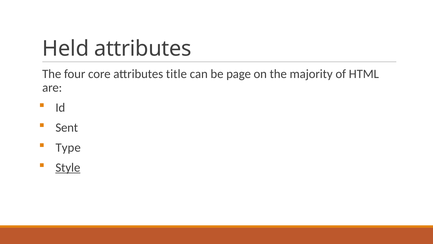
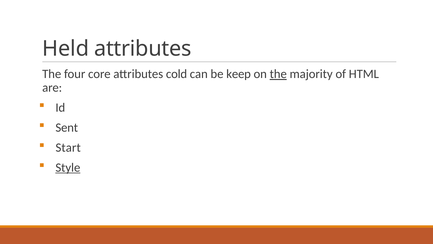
title: title -> cold (177, 74)
page: page -> keep (239, 74)
the underline: none -> present (278, 74)
Type: Type -> Start (68, 147)
